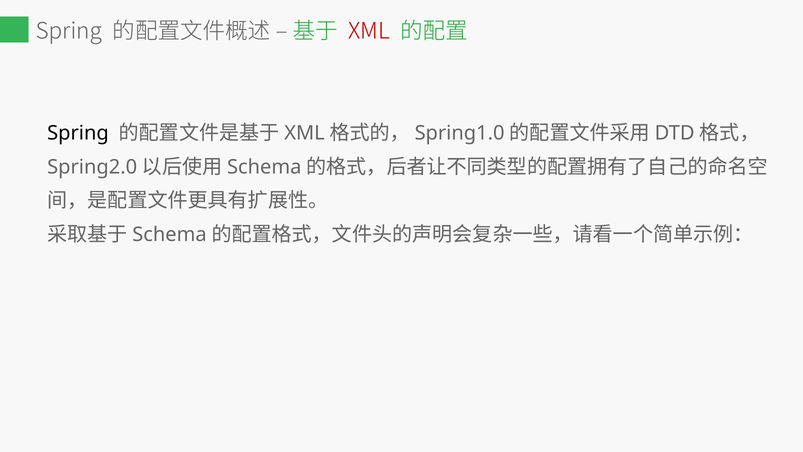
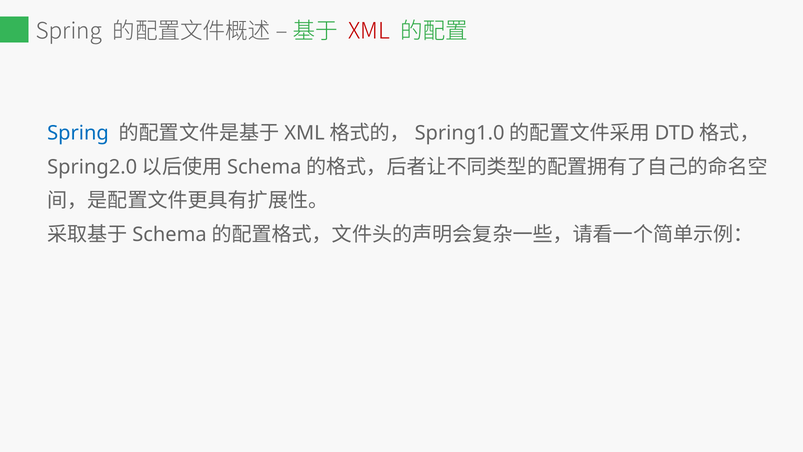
Spring colour: black -> blue (78, 133)
